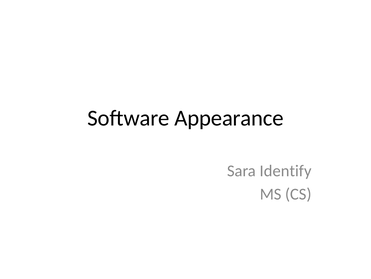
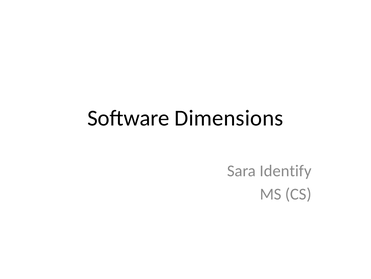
Appearance: Appearance -> Dimensions (229, 118)
